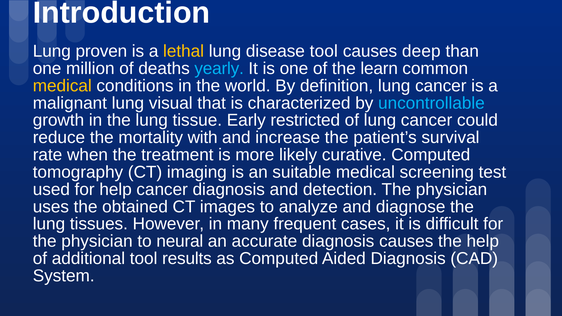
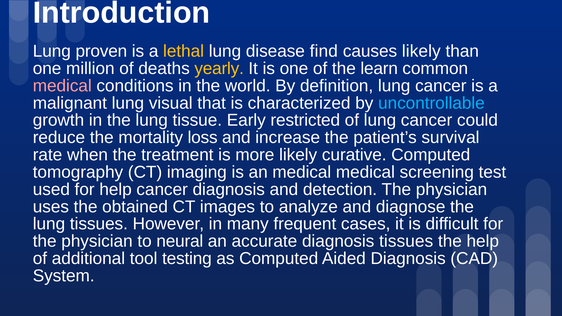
disease tool: tool -> find (324, 51)
causes deep: deep -> likely (421, 51)
yearly colour: light blue -> yellow (219, 69)
medical colour: yellow -> pink (62, 86)
with: with -> loss (203, 138)
an suitable: suitable -> medical (302, 172)
diagnosis causes: causes -> tissues (406, 241)
results: results -> testing (187, 259)
